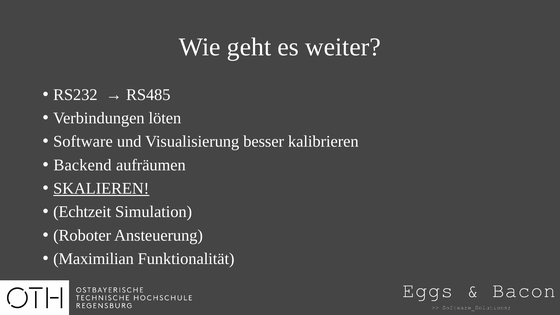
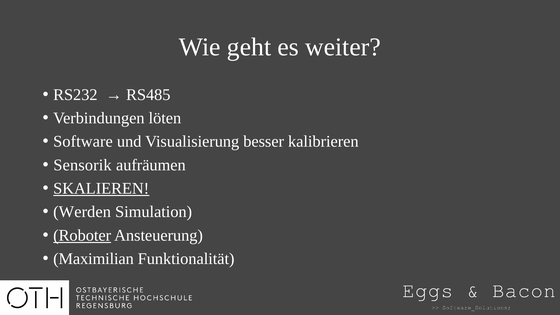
Backend: Backend -> Sensorik (83, 165)
Echtzeit: Echtzeit -> Werden (82, 212)
Roboter underline: none -> present (82, 235)
